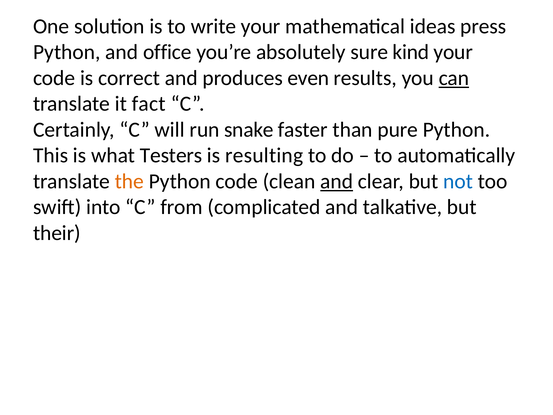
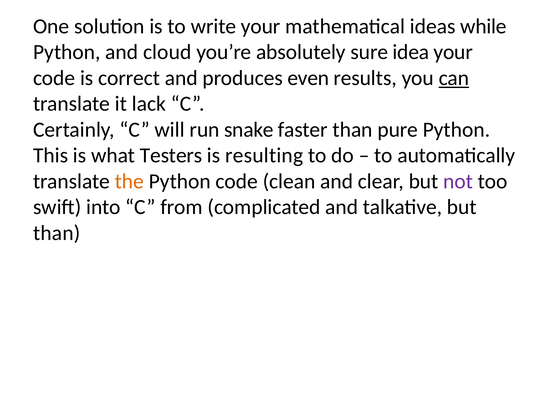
press: press -> while (483, 26)
office: office -> cloud (167, 52)
kind: kind -> idea (411, 52)
fact: fact -> lack (149, 104)
and underline: present -> none (337, 181)
not colour: blue -> purple (458, 181)
their: their -> than (57, 233)
